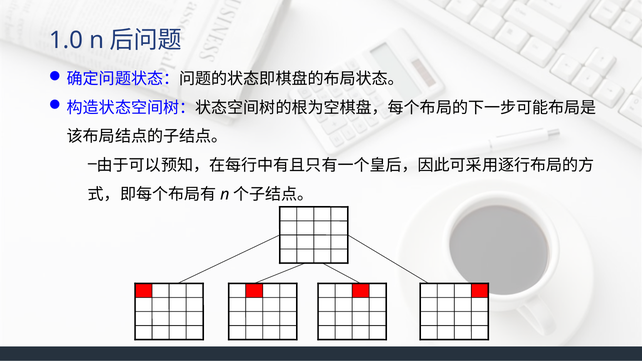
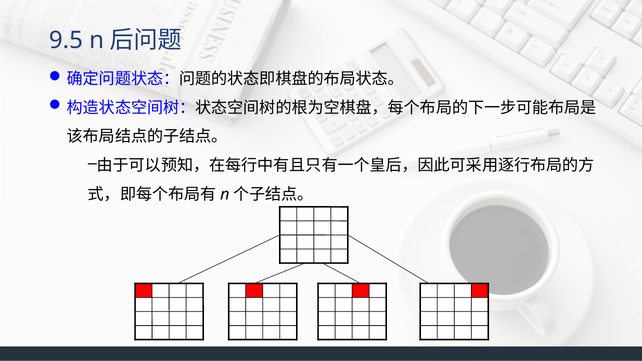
1.0: 1.0 -> 9.5 (66, 41)
